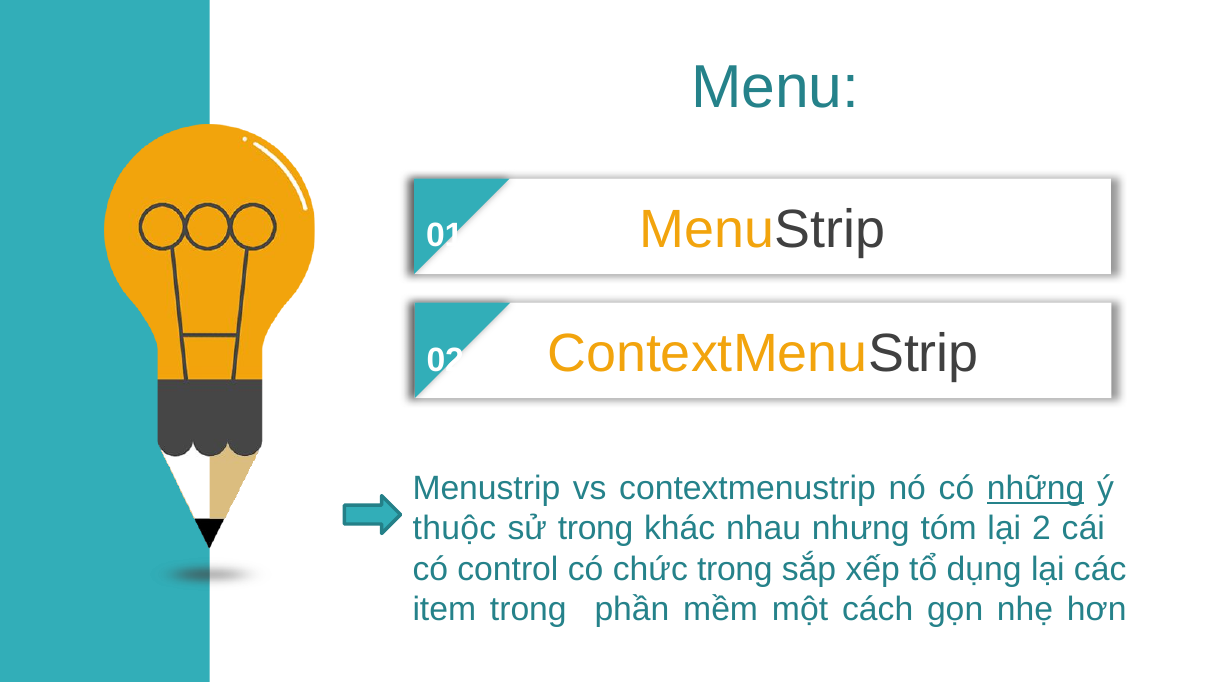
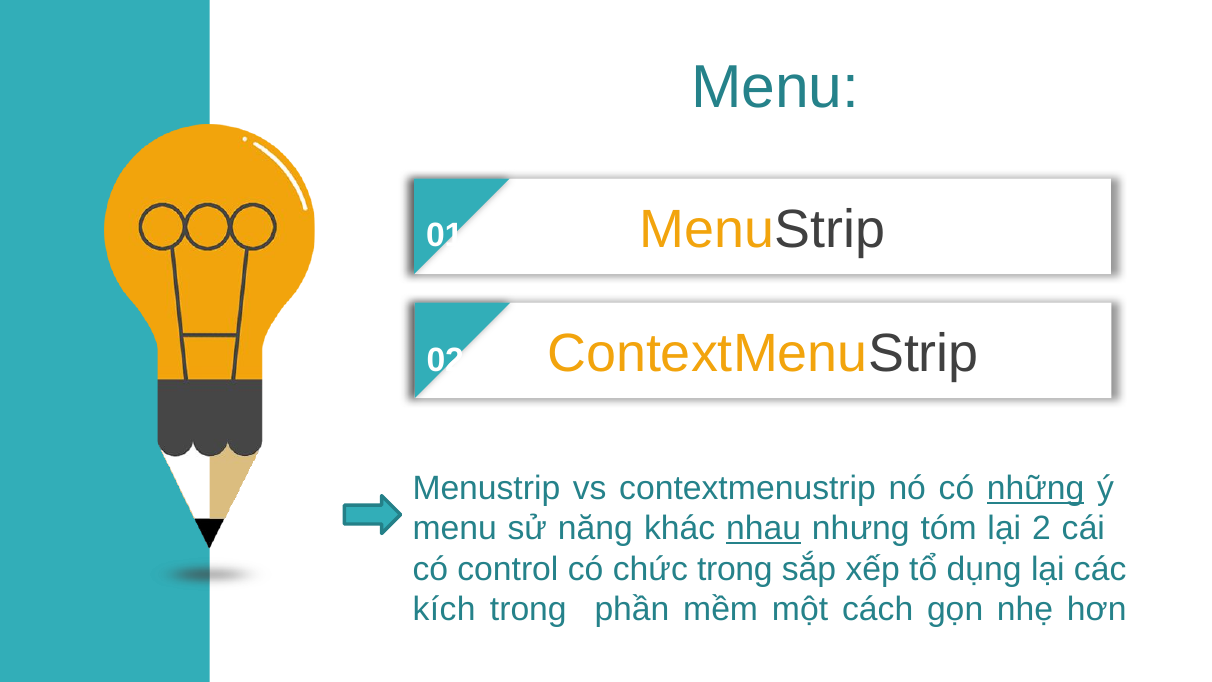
thuộc: thuộc -> menu (455, 529)
sử trong: trong -> năng (595, 529)
nhau underline: none -> present (764, 529)
item: item -> kích (444, 610)
